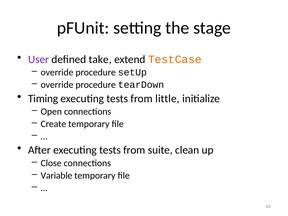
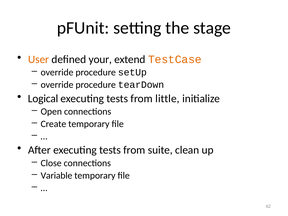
User colour: purple -> orange (39, 59)
take: take -> your (100, 59)
Timing: Timing -> Logical (43, 99)
